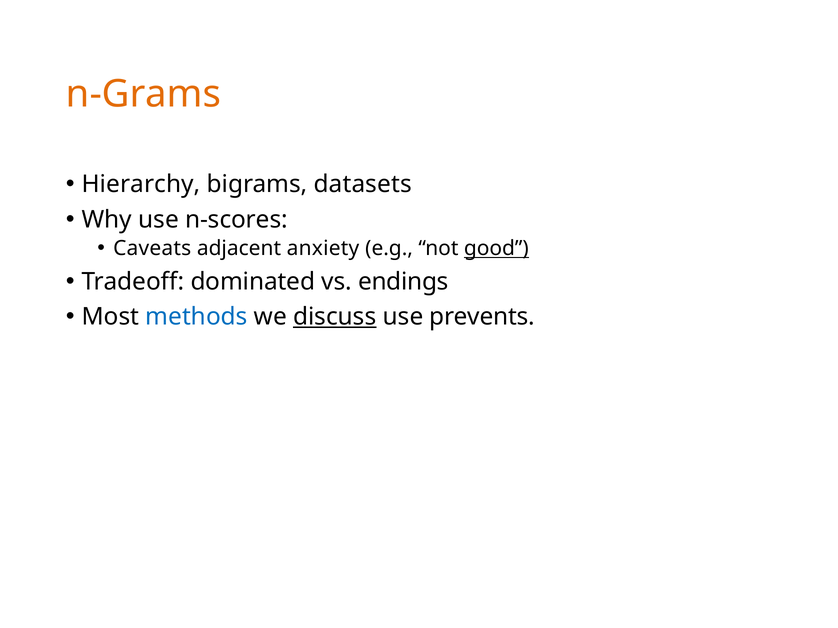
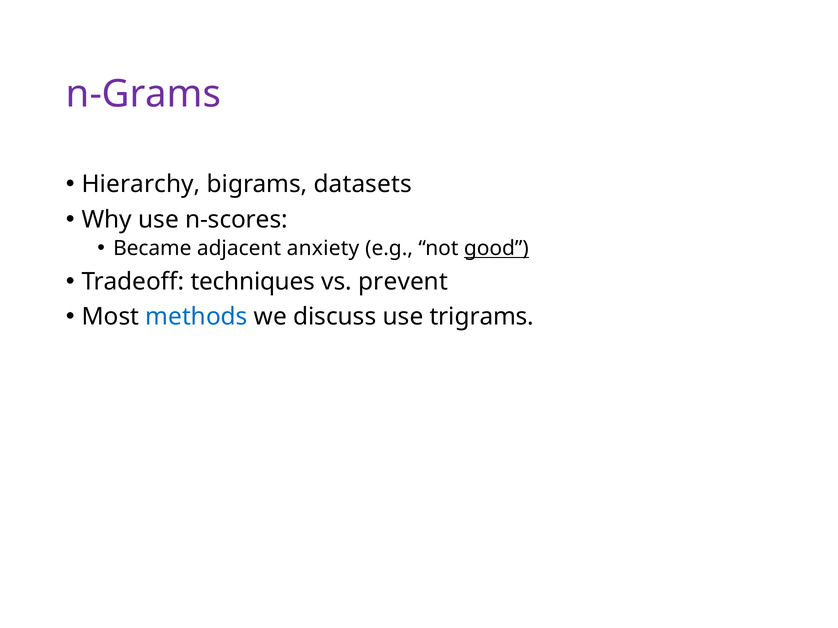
n-Grams colour: orange -> purple (144, 94)
Caveats: Caveats -> Became (152, 249)
dominated: dominated -> techniques (253, 282)
endings: endings -> prevent (403, 282)
discuss underline: present -> none (335, 317)
prevents: prevents -> trigrams (482, 317)
